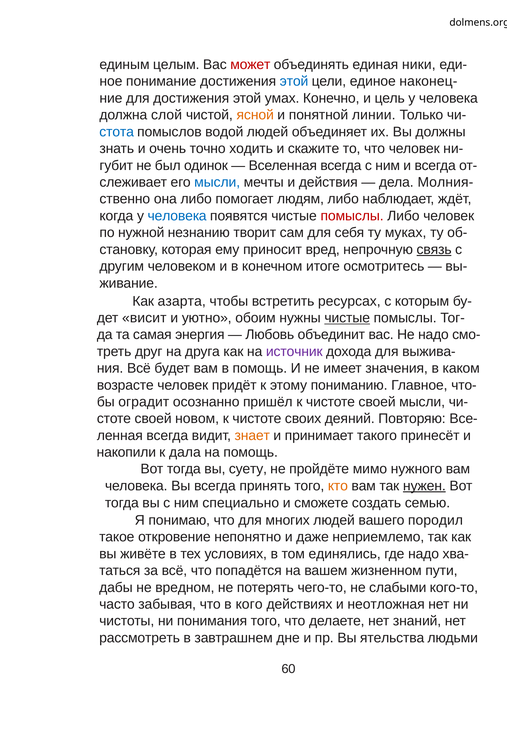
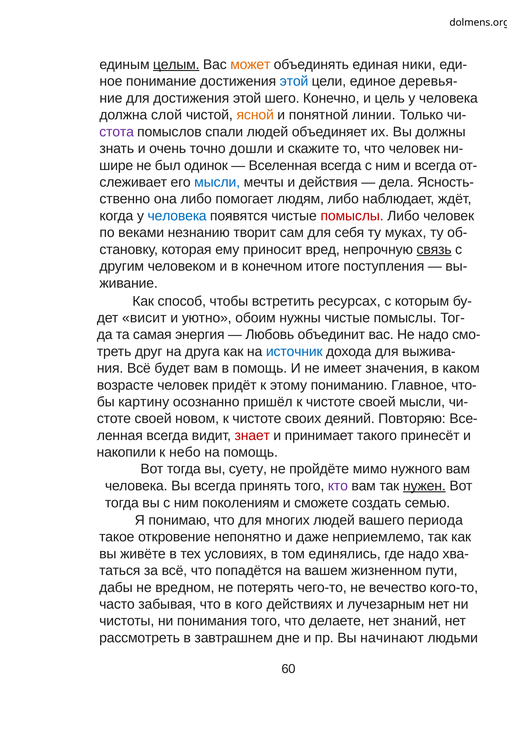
целым underline: none -> present (176, 64)
может colour: red -> orange (250, 64)
наконец-: наконец- -> деревья- (428, 81)
умах: умах -> шего (282, 98)
стота colour: blue -> purple (117, 132)
водой: водой -> спали (224, 132)
ходить: ходить -> дошли (251, 149)
губит: губит -> шире (116, 165)
Молния-: Молния- -> Ясность- (446, 182)
нужной: нужной -> веками (141, 233)
осмотритесь: осмотритесь -> поступления (384, 266)
азарта: азарта -> способ (182, 301)
чистые underline: present -> none (347, 318)
источник colour: purple -> blue (294, 351)
оградит: оградит -> картину (144, 402)
знает colour: orange -> red (252, 435)
дала: дала -> небо (185, 452)
кто colour: orange -> purple (338, 486)
специально: специально -> поколениям (241, 503)
породил: породил -> периода (435, 520)
слабыми: слабыми -> вечество (398, 587)
неотложная: неотложная -> лучезарным (386, 604)
ятельства: ятельства -> начинают (392, 638)
